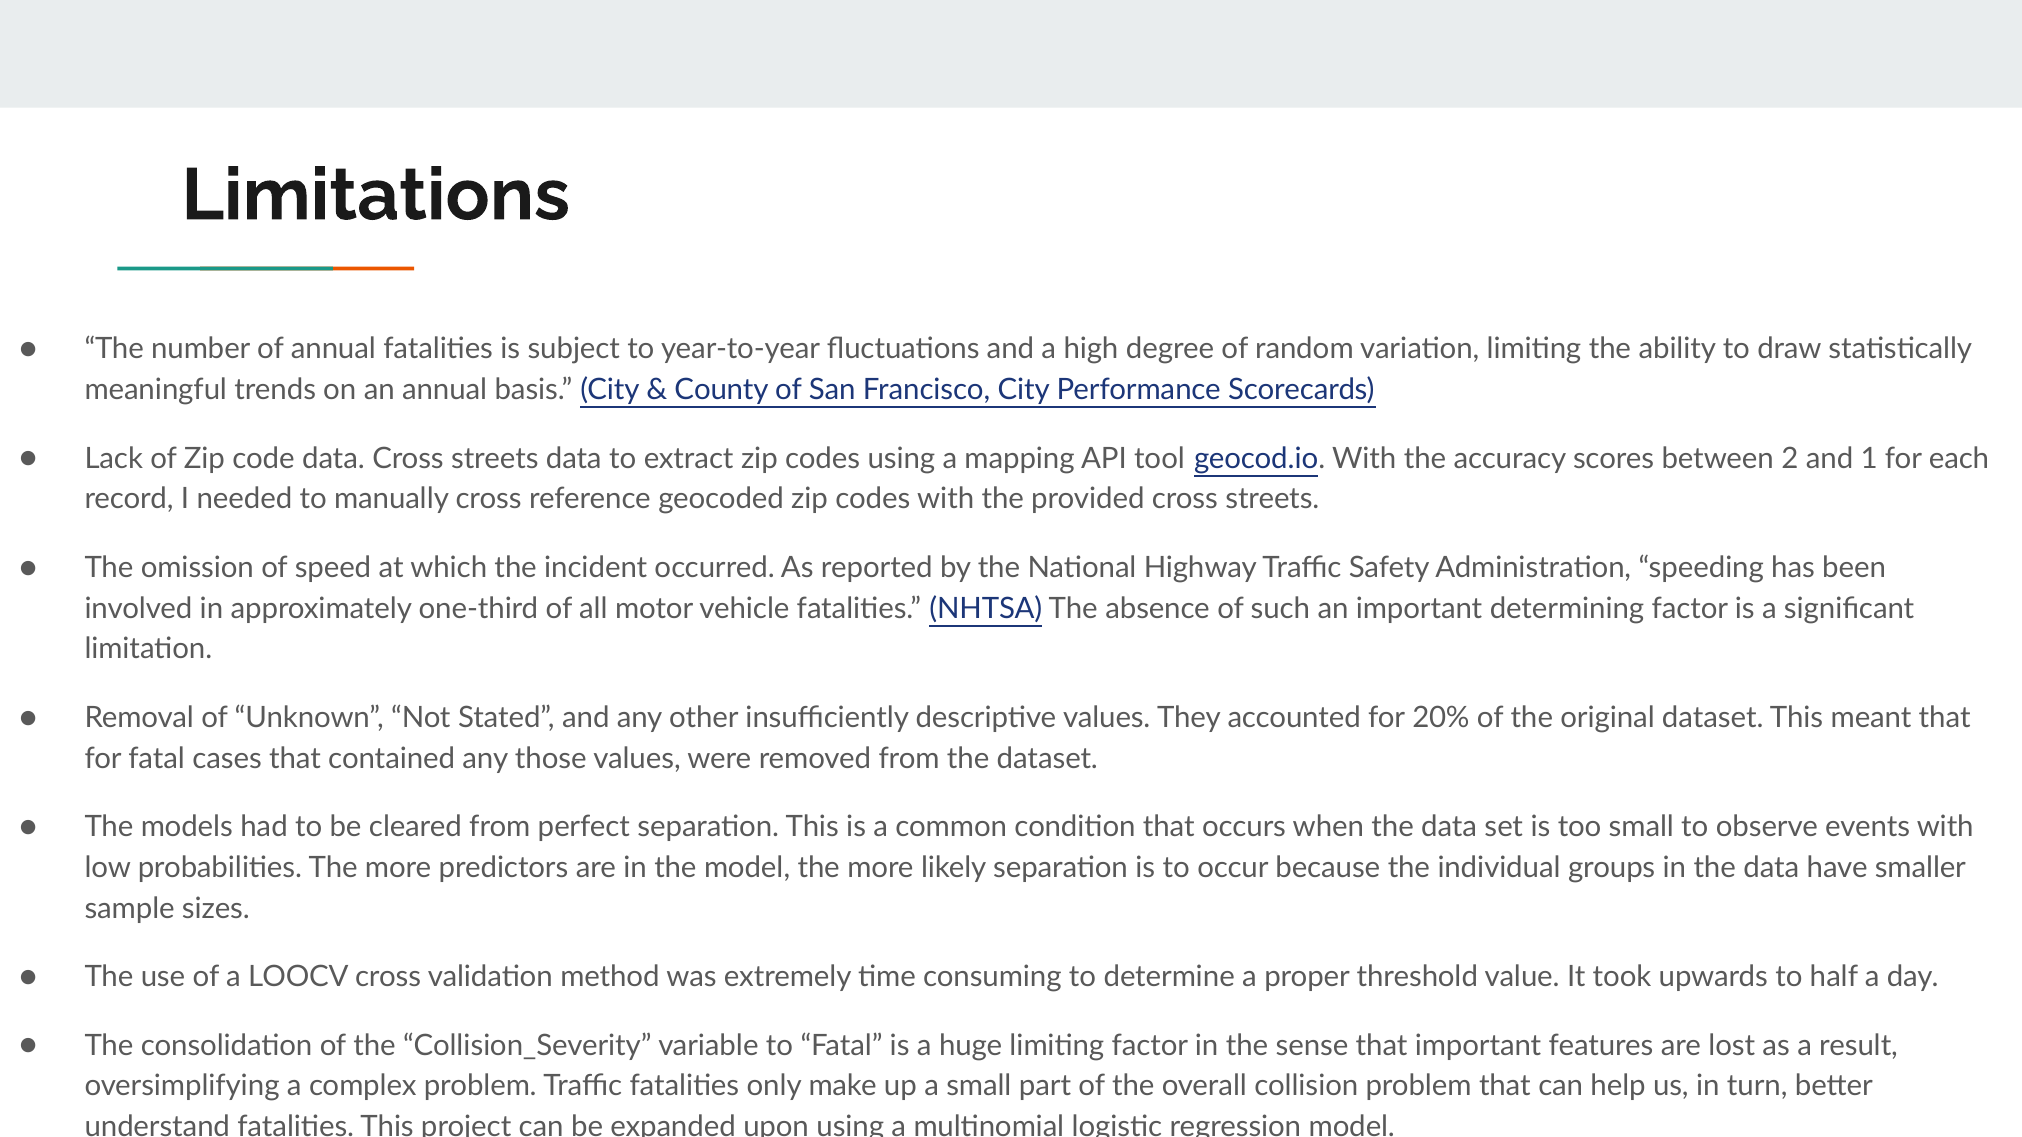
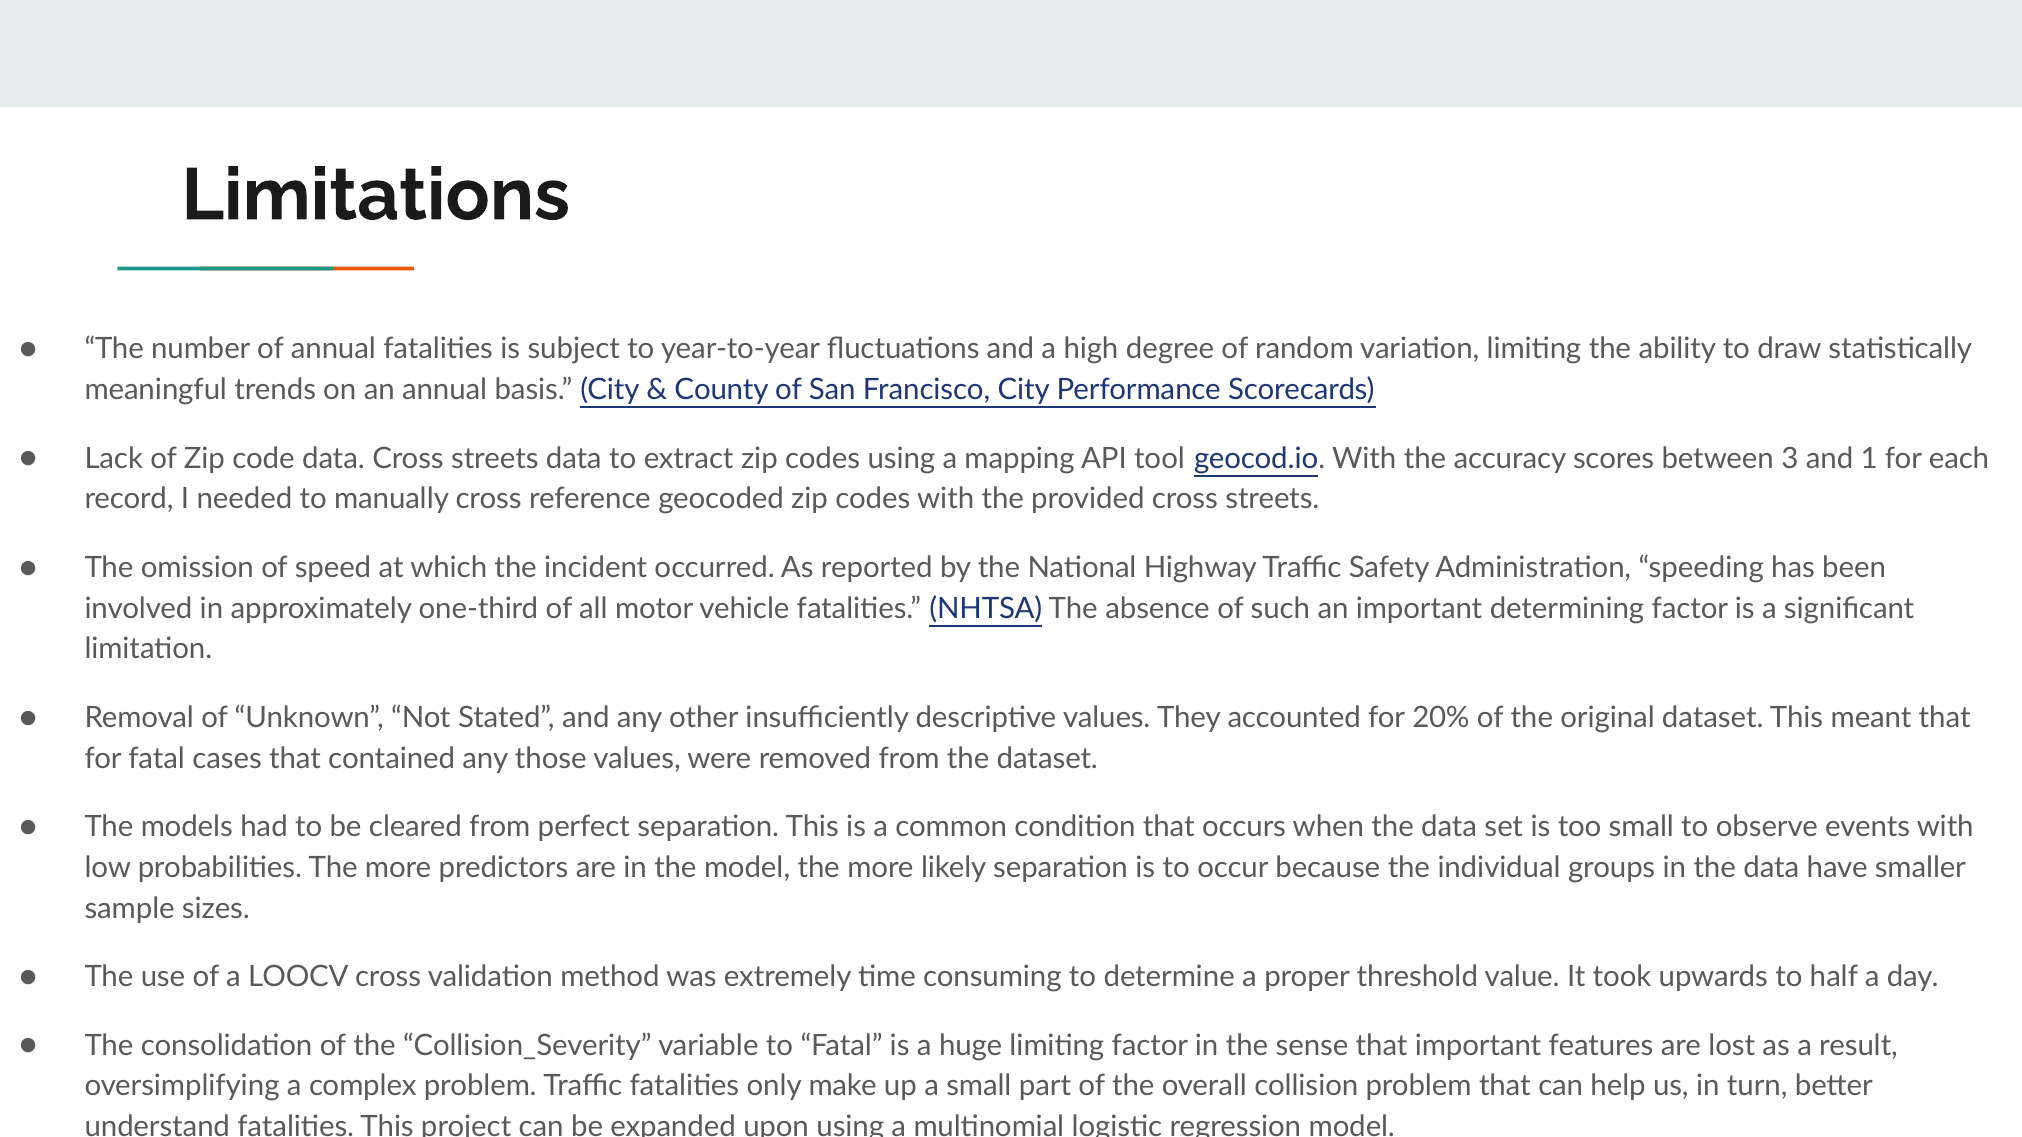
2: 2 -> 3 (1790, 459)
